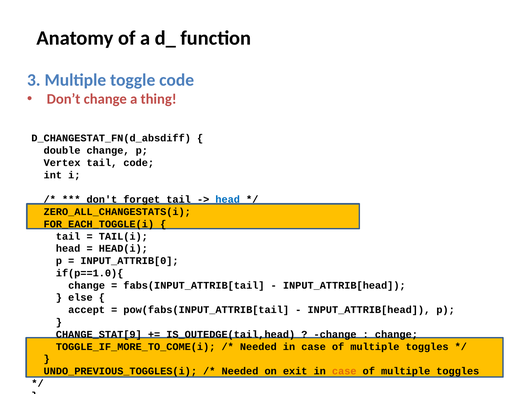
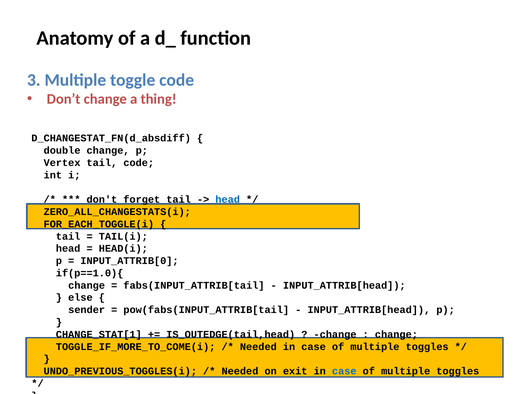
accept: accept -> sender (87, 310)
CHANGE_STAT[9: CHANGE_STAT[9 -> CHANGE_STAT[1 (99, 334)
case colour: orange -> blue (344, 371)
